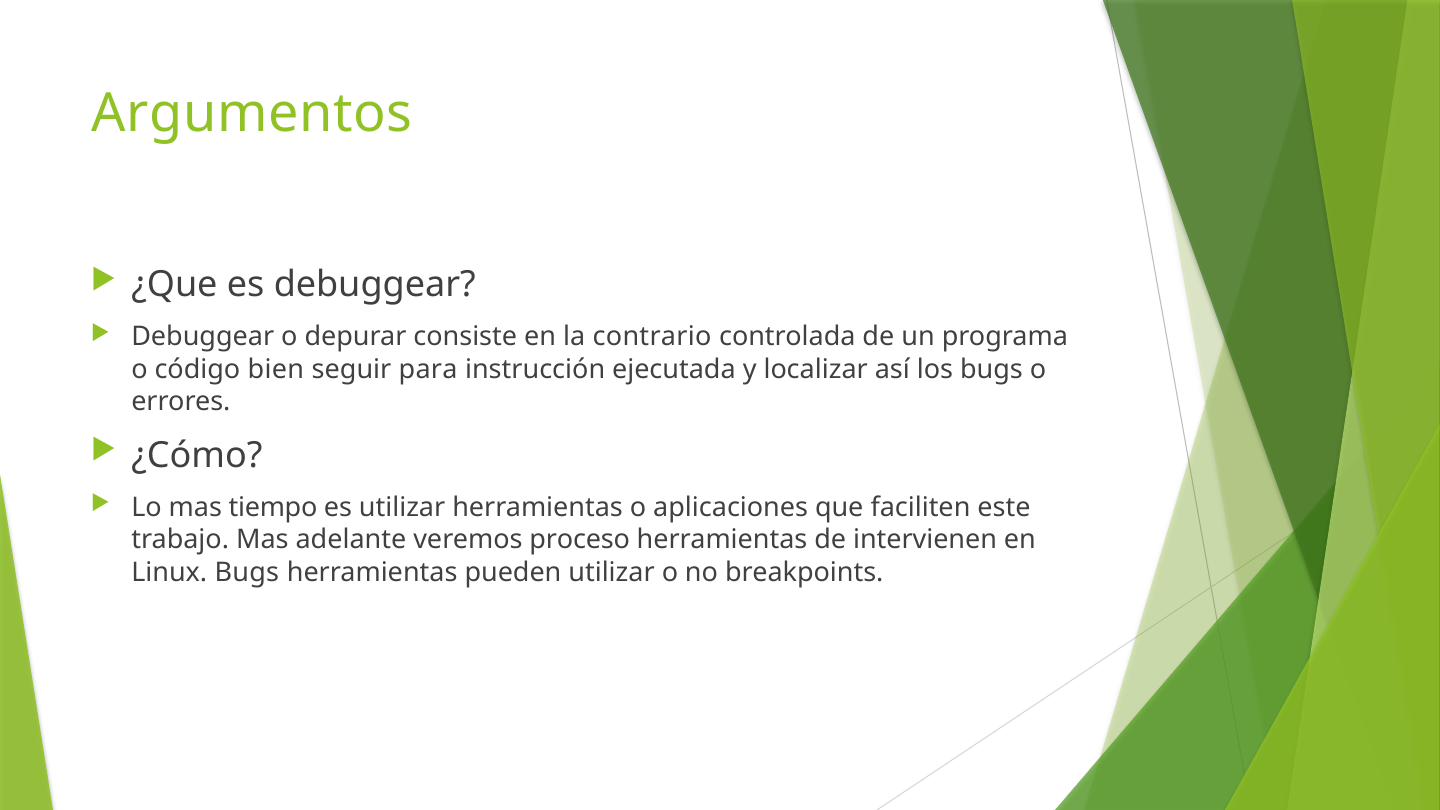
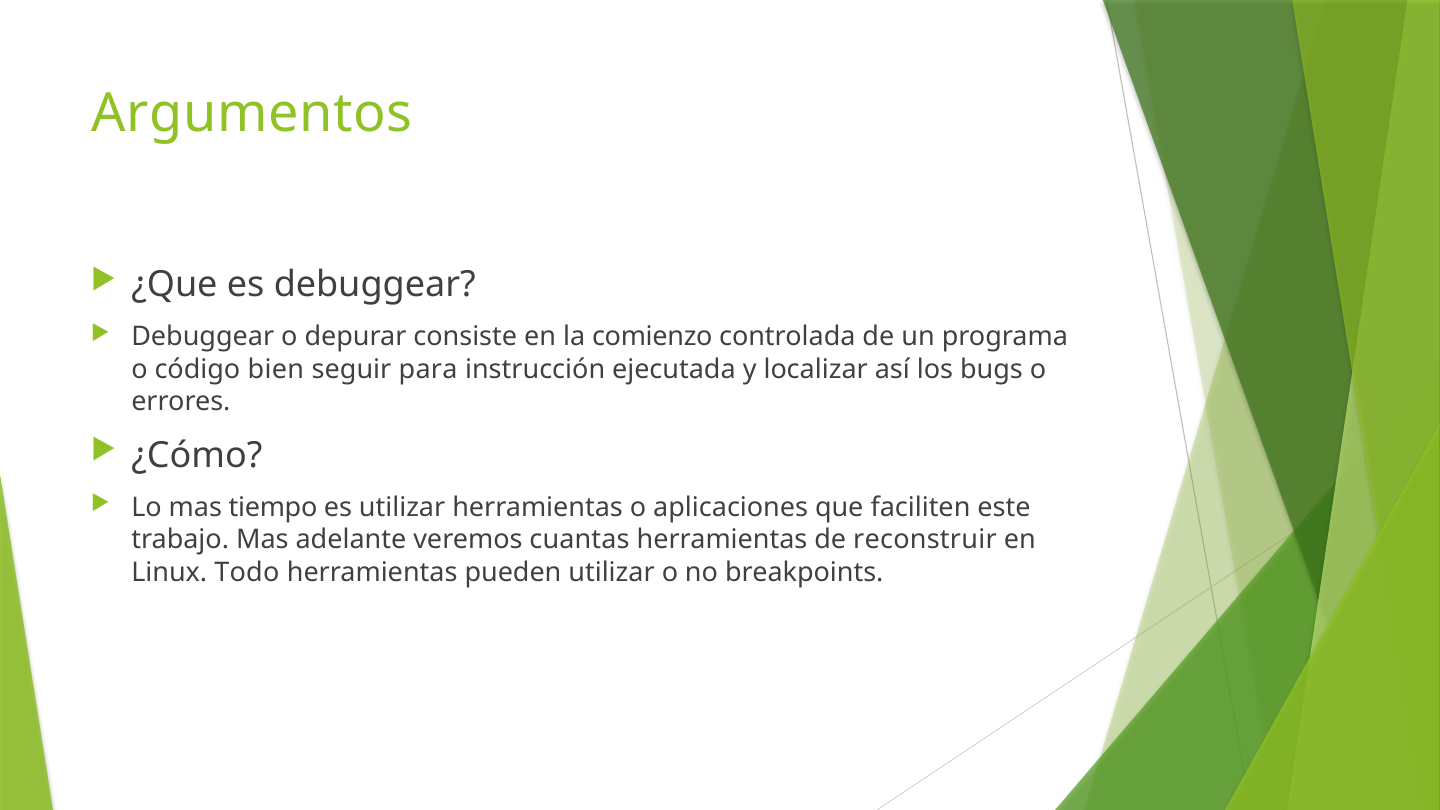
contrario: contrario -> comienzo (652, 337)
proceso: proceso -> cuantas (580, 540)
intervienen: intervienen -> reconstruir (925, 540)
Linux Bugs: Bugs -> Todo (247, 572)
